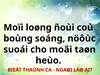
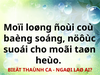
boùng: boùng -> baèng (18, 38)
